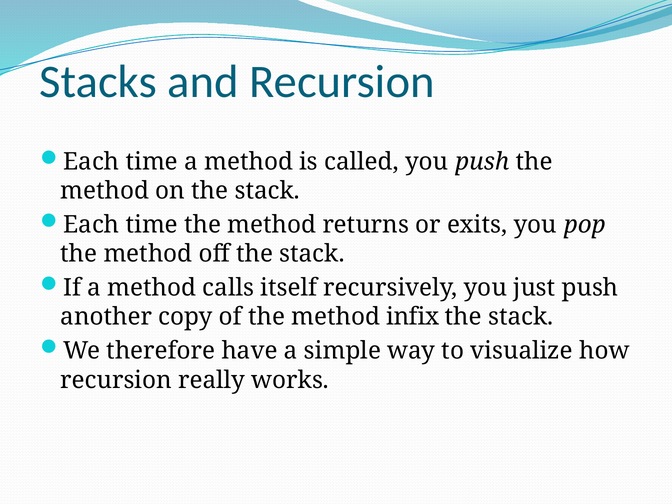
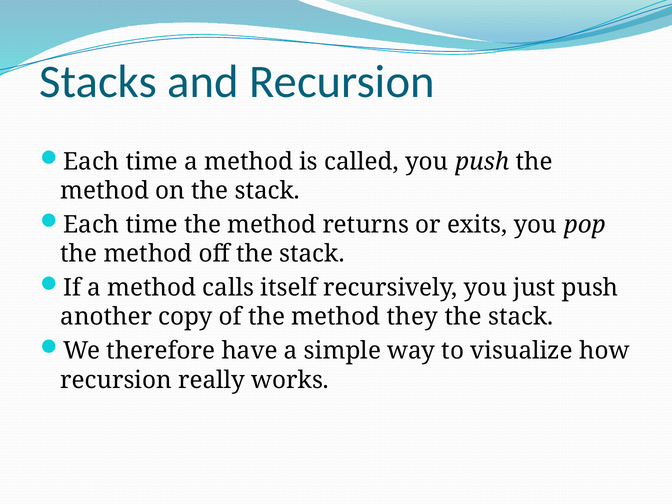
infix: infix -> they (412, 317)
